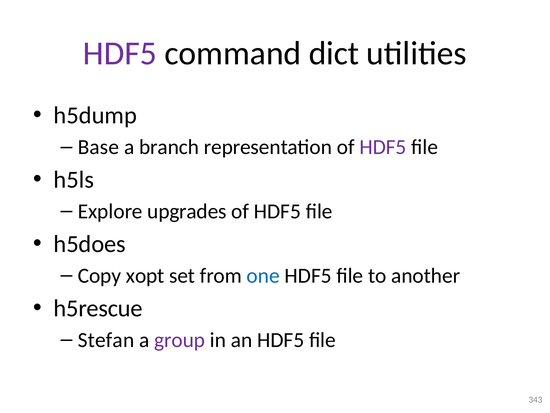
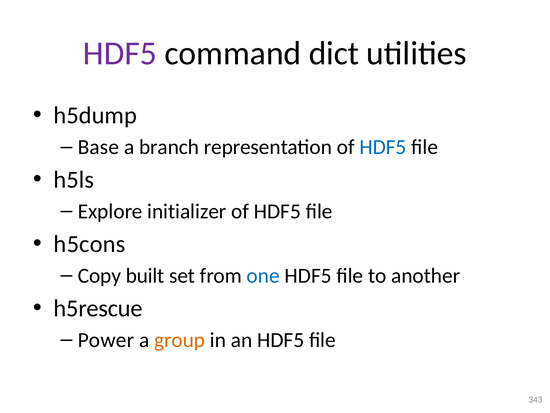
HDF5 colour: purple -> blue (383, 147)
upgrades: upgrades -> initializer (187, 211)
h5does: h5does -> h5cons (90, 244)
xopt: xopt -> built (145, 275)
Stefan: Stefan -> Power (106, 340)
group colour: purple -> orange (180, 340)
